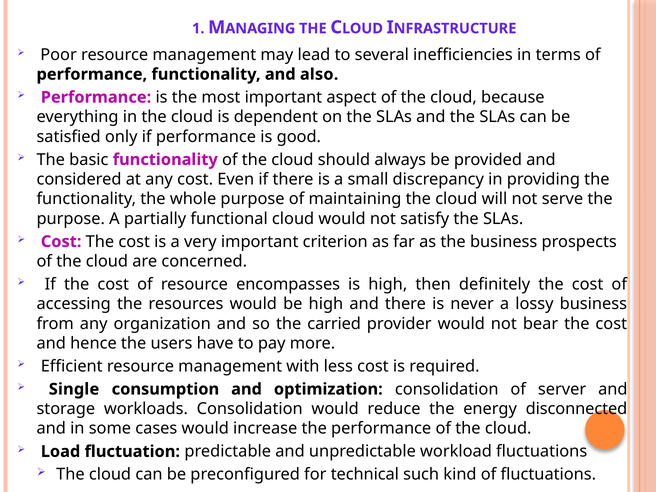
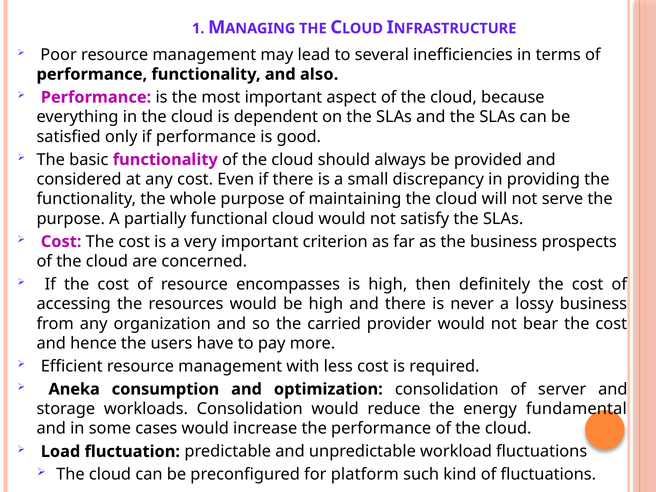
Single: Single -> Aneka (74, 389)
disconnected: disconnected -> fundamental (576, 409)
technical: technical -> platform (365, 474)
